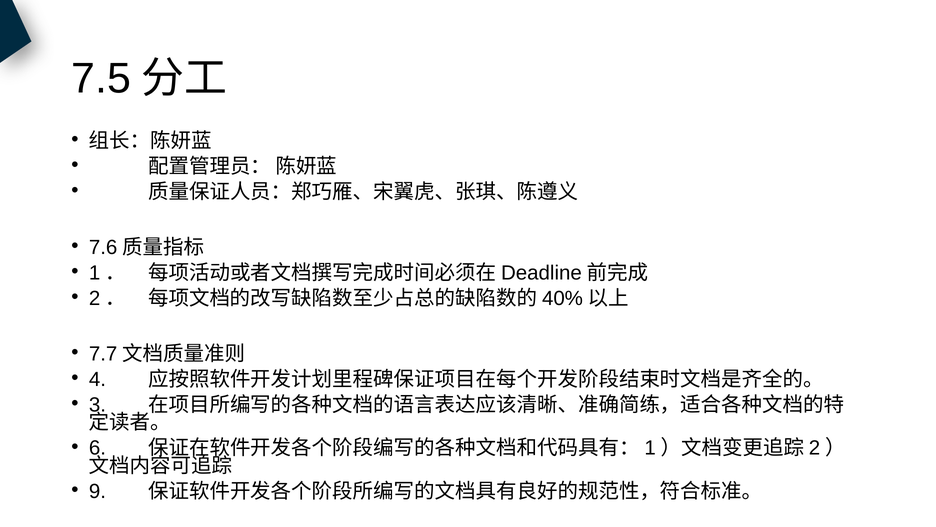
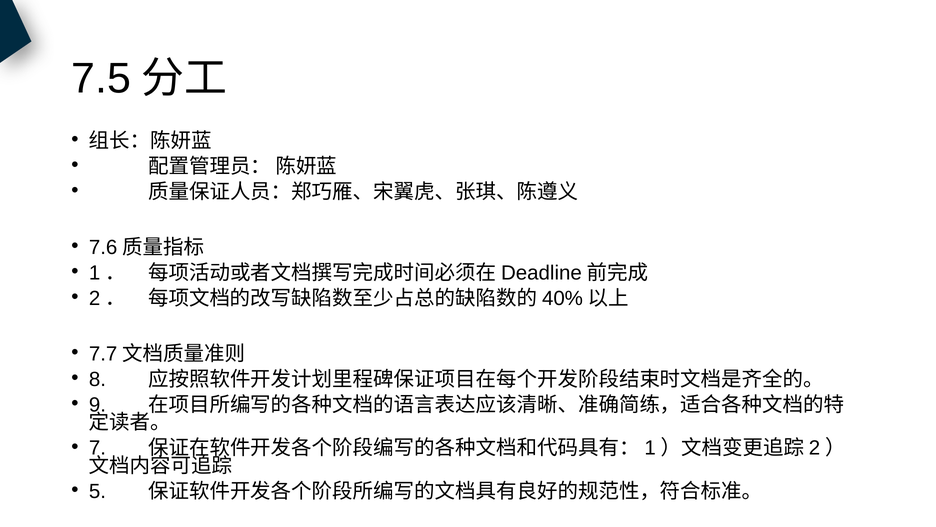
4: 4 -> 8 (97, 379)
3: 3 -> 9 (97, 404)
6: 6 -> 7 (97, 448)
9: 9 -> 5 (97, 491)
